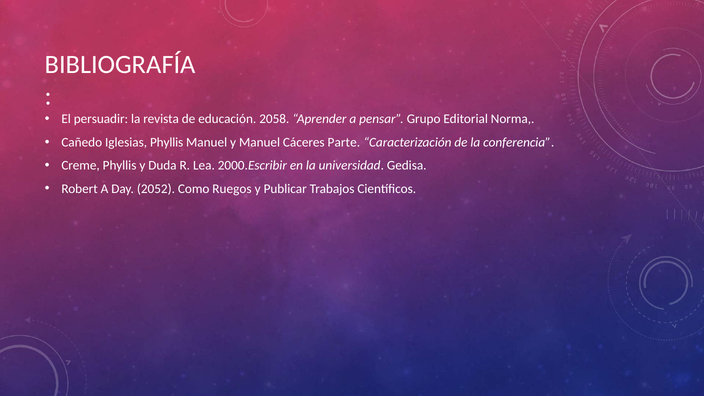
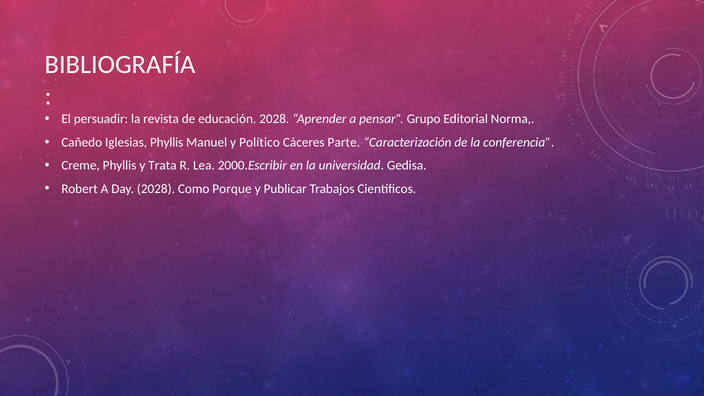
educación 2058: 2058 -> 2028 (274, 119)
y Manuel: Manuel -> Político (260, 142)
Duda: Duda -> Trata (162, 166)
Day 2052: 2052 -> 2028 (156, 189)
Ruegos: Ruegos -> Porque (232, 189)
